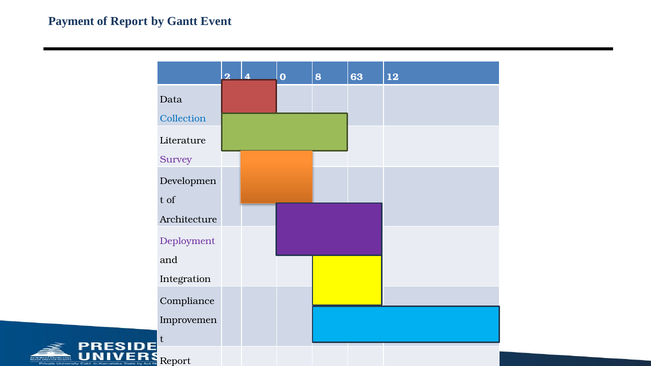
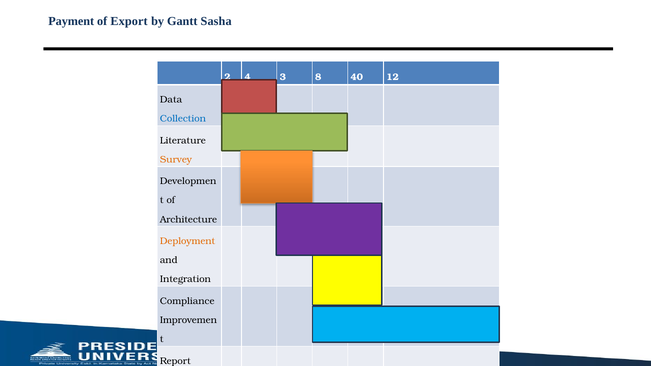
of Report: Report -> Export (129, 21)
Event: Event -> Sasha (216, 21)
0: 0 -> 3 (283, 77)
63: 63 -> 40 (357, 77)
Survey colour: purple -> orange (176, 160)
Deployment colour: purple -> orange (188, 241)
